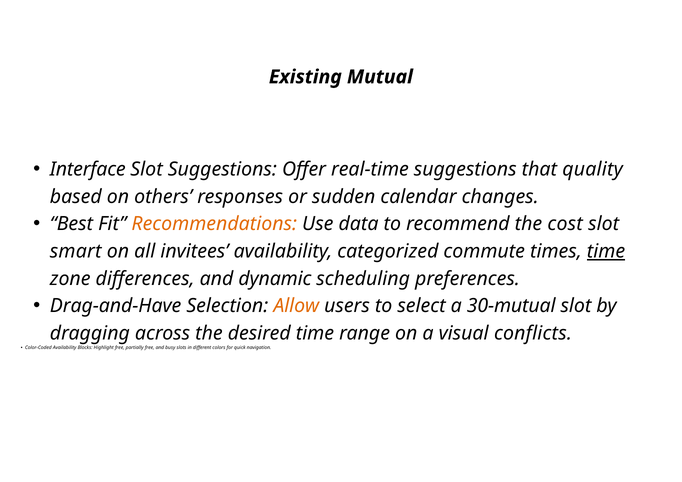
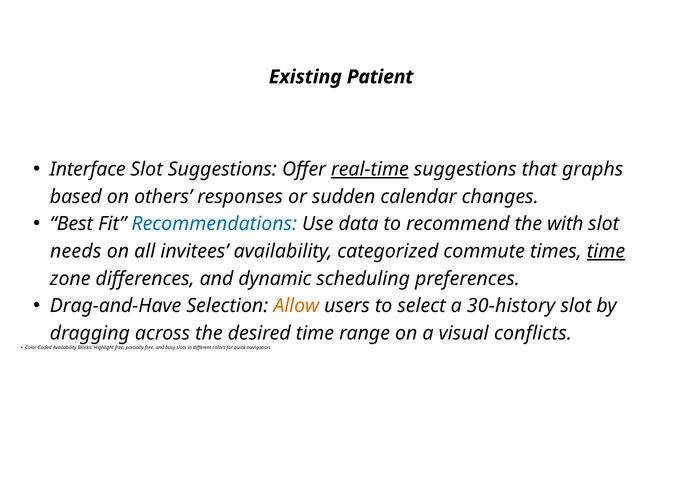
Mutual: Mutual -> Patient (380, 77)
real-time underline: none -> present (370, 169)
quality: quality -> graphs (593, 169)
Recommendations colour: orange -> blue (214, 224)
cost: cost -> with (565, 224)
smart: smart -> needs (76, 251)
30-mutual: 30-mutual -> 30-history (511, 306)
